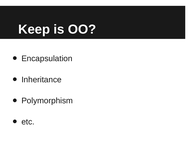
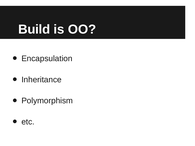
Keep: Keep -> Build (34, 29)
